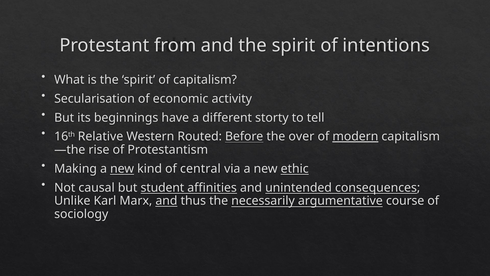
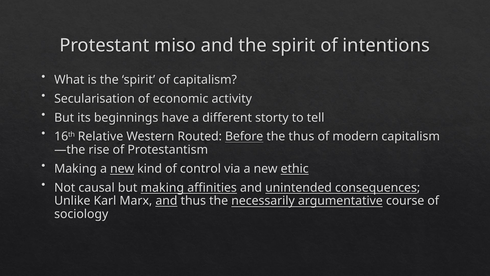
from: from -> miso (175, 45)
the over: over -> thus (301, 136)
modern underline: present -> none (355, 136)
central: central -> control (200, 169)
but student: student -> making (162, 187)
